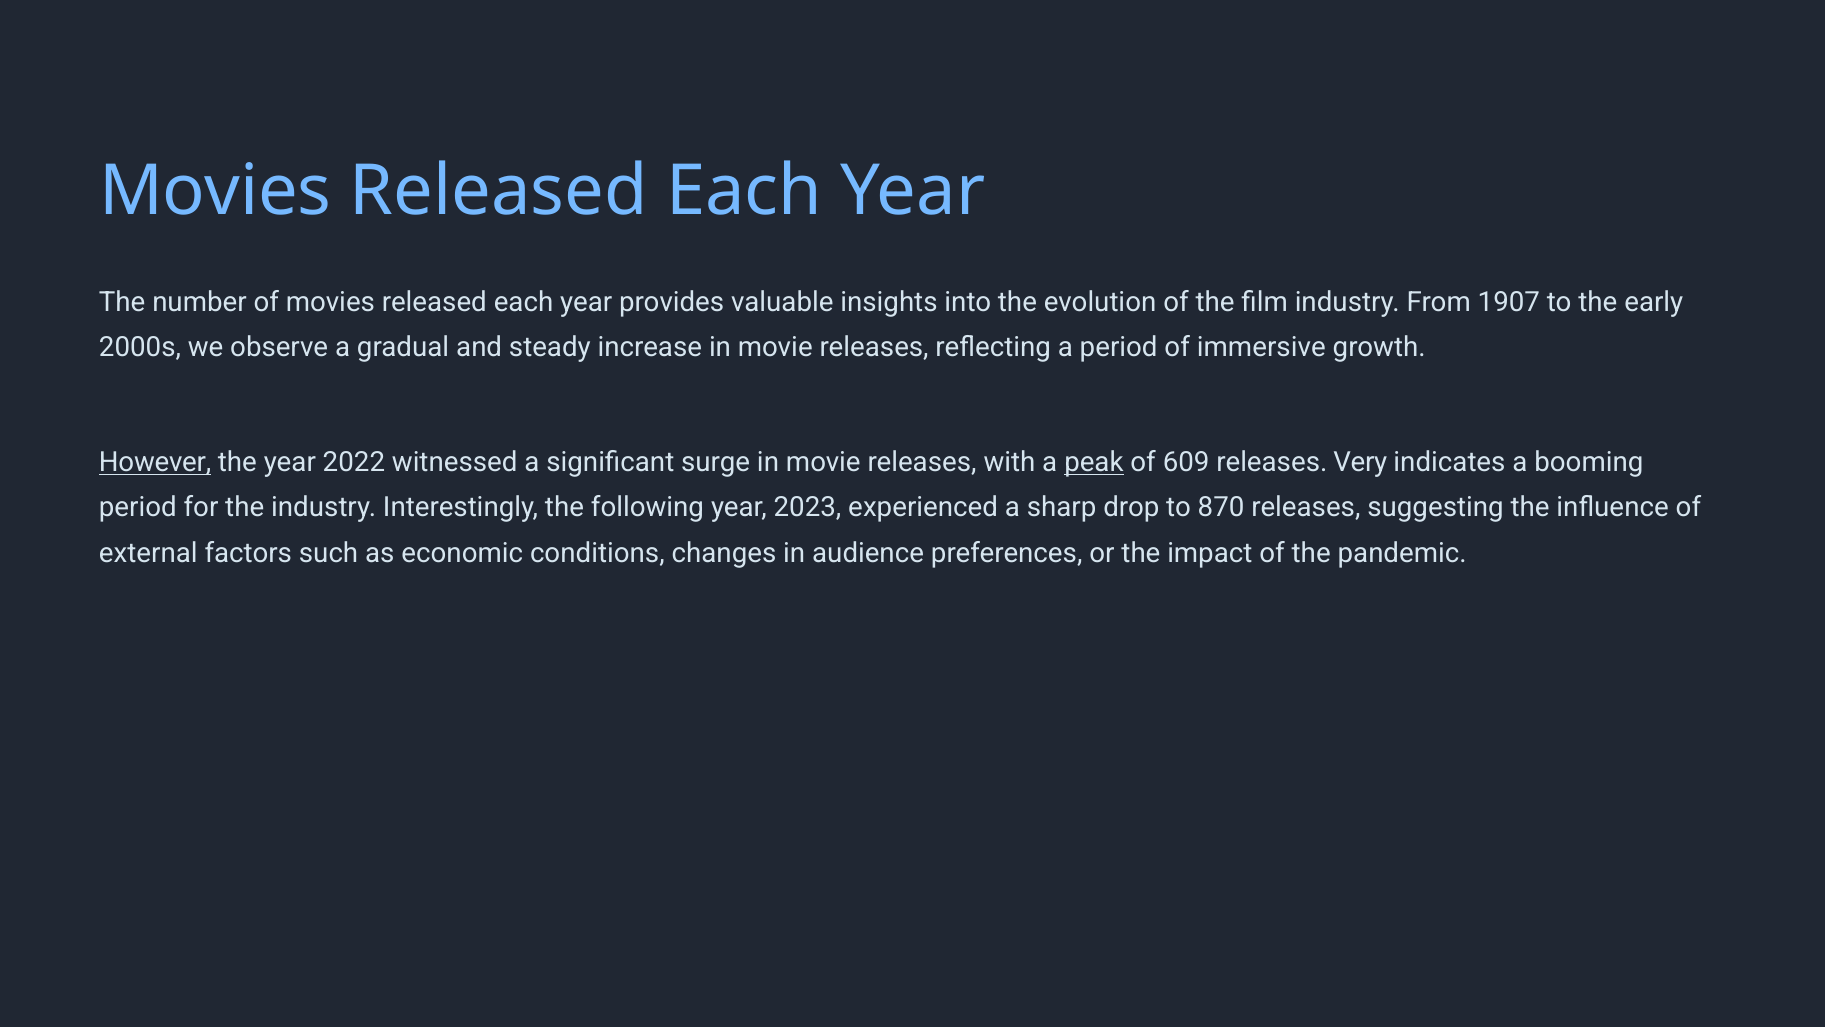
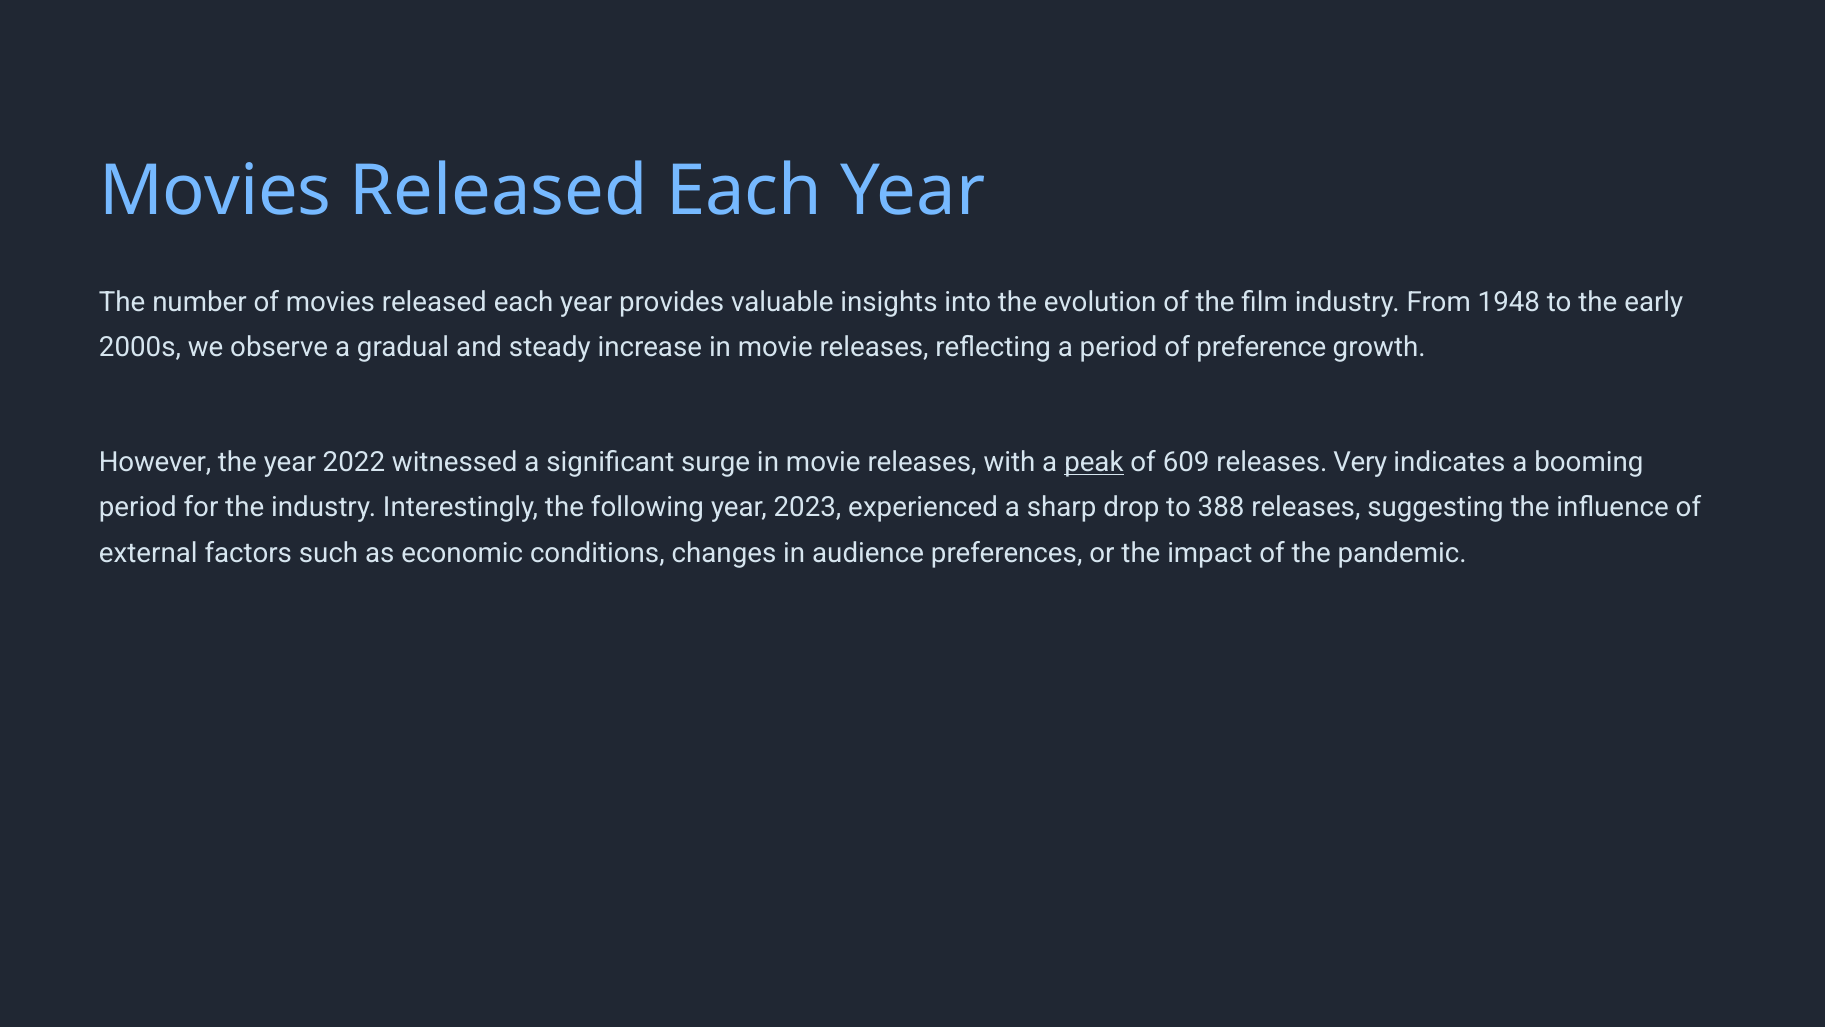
1907: 1907 -> 1948 (1509, 302)
immersive: immersive -> preference (1261, 347)
However underline: present -> none (155, 462)
870: 870 -> 388 (1221, 508)
